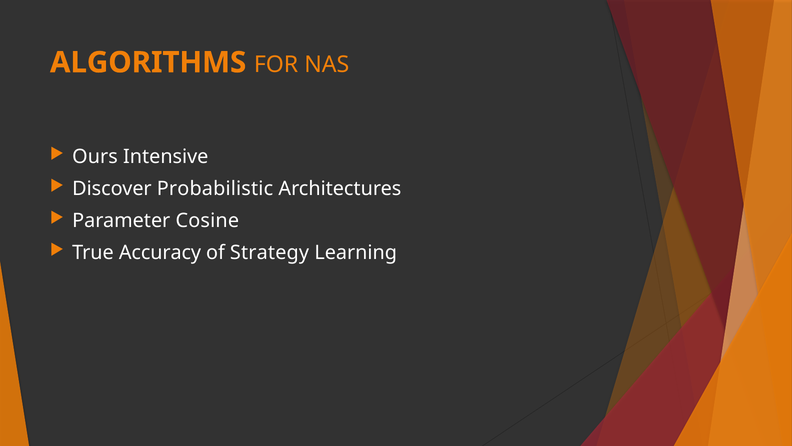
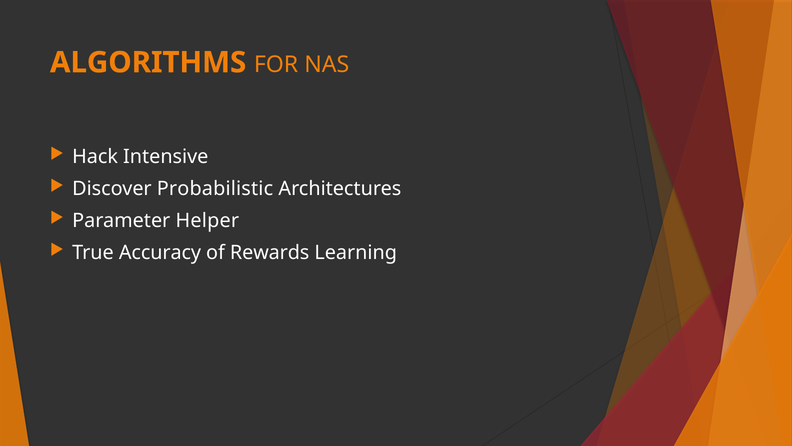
Ours: Ours -> Hack (95, 157)
Cosine: Cosine -> Helper (207, 221)
Strategy: Strategy -> Rewards (270, 253)
